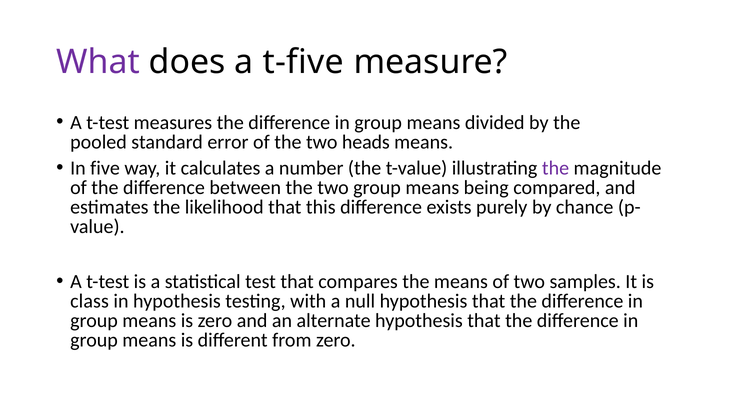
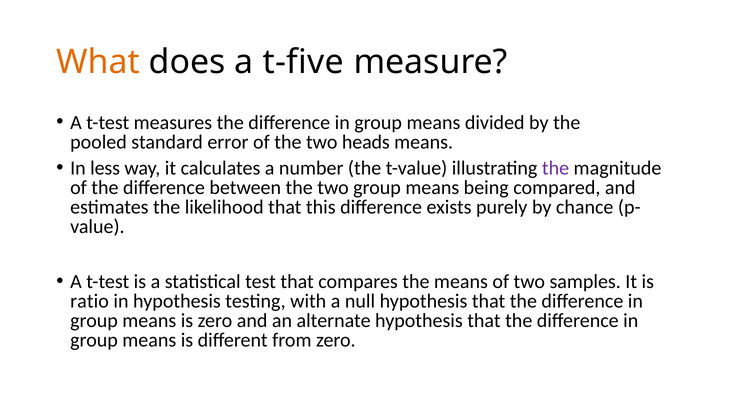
What colour: purple -> orange (98, 62)
five: five -> less (105, 168)
class: class -> ratio (90, 301)
